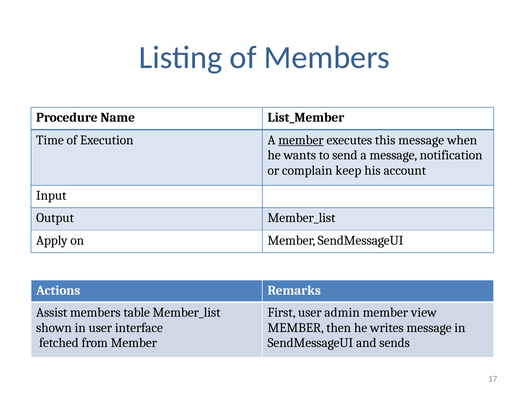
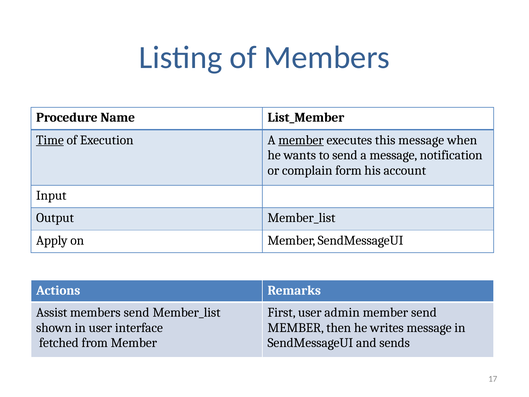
Time underline: none -> present (50, 140)
keep: keep -> form (348, 170)
members table: table -> send (137, 312)
member view: view -> send (424, 312)
